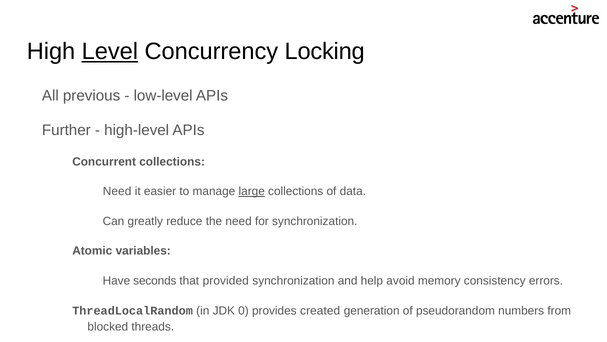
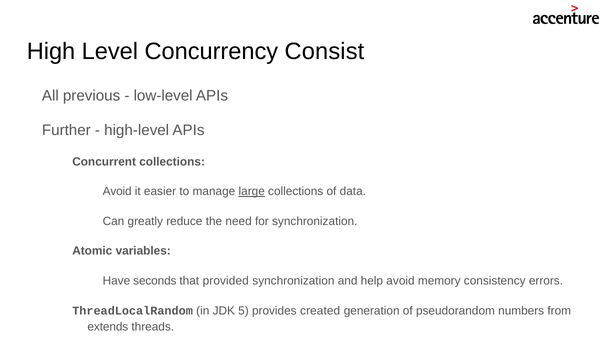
Level underline: present -> none (110, 51)
Locking: Locking -> Consist (324, 51)
Need: Need -> Avoid (117, 191)
0: 0 -> 5 (243, 310)
blocked: blocked -> extends (108, 326)
